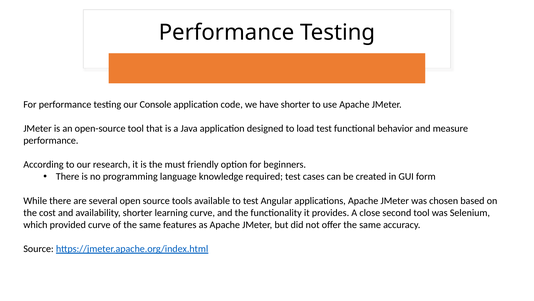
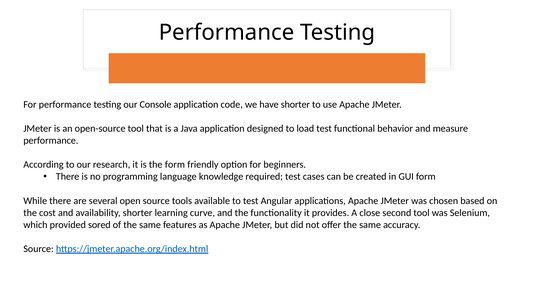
the must: must -> form (175, 164)
provided curve: curve -> sored (99, 224)
